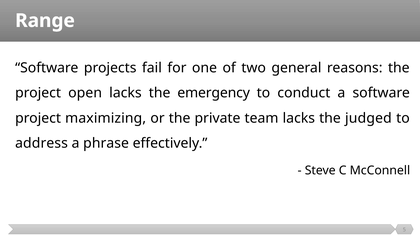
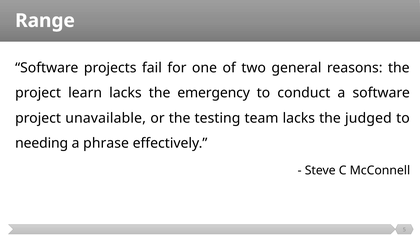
open: open -> learn (85, 93)
maximizing: maximizing -> unavailable (106, 118)
private: private -> testing (217, 118)
address: address -> needing (42, 143)
